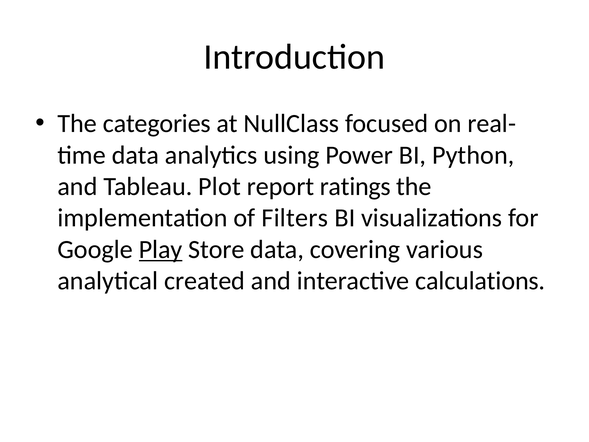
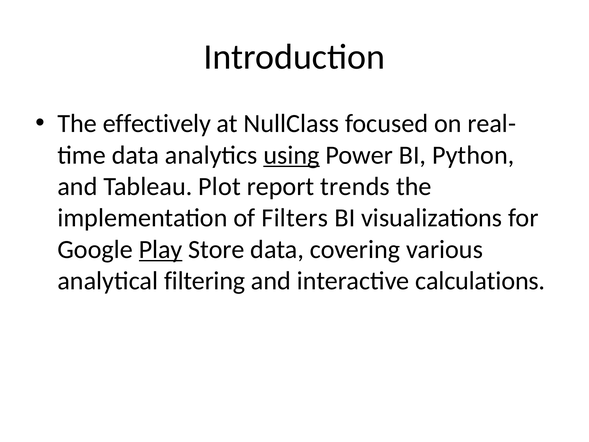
categories: categories -> effectively (157, 124)
using underline: none -> present (291, 155)
ratings: ratings -> trends (355, 186)
created: created -> filtering (205, 281)
